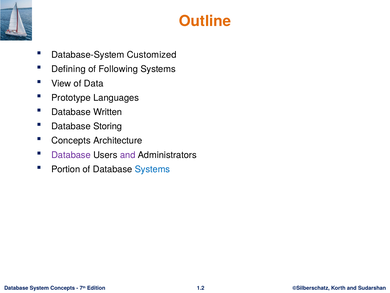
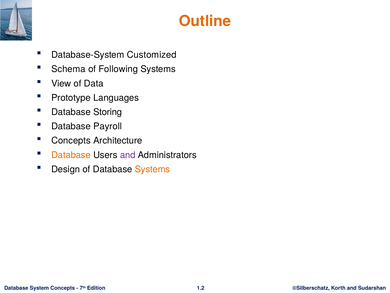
Defining: Defining -> Schema (68, 69)
Written: Written -> Storing (108, 112)
Storing: Storing -> Payroll (108, 126)
Database colour: purple -> orange (71, 155)
Portion: Portion -> Design (66, 169)
Systems colour: blue -> orange (152, 169)
